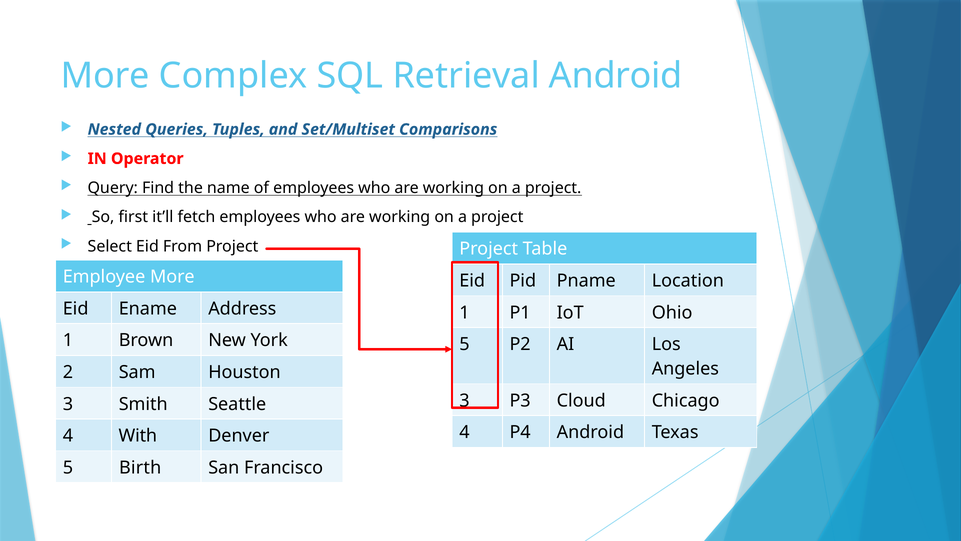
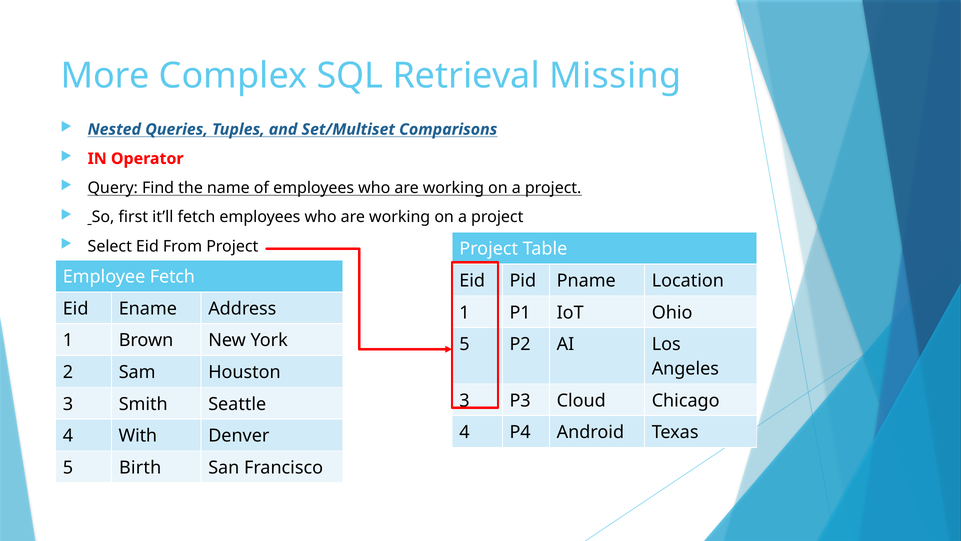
Retrieval Android: Android -> Missing (615, 76)
Employee More: More -> Fetch (172, 277)
